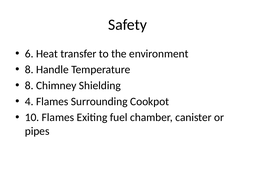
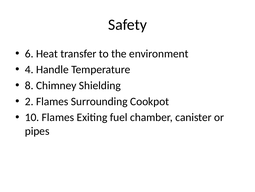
8: 8 -> 4 (29, 69)
4: 4 -> 2 (29, 101)
